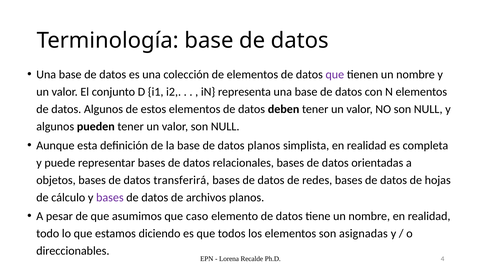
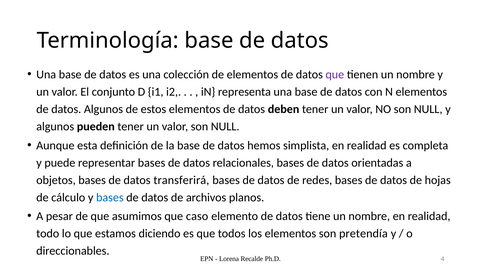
datos planos: planos -> hemos (264, 145)
bases colour: purple -> blue (110, 197)
asignadas: asignadas -> pretendía (363, 233)
